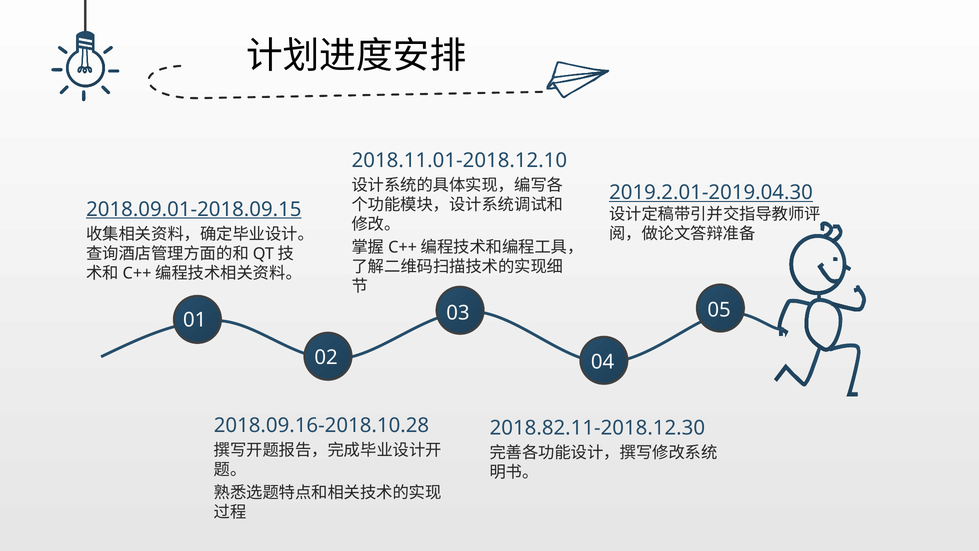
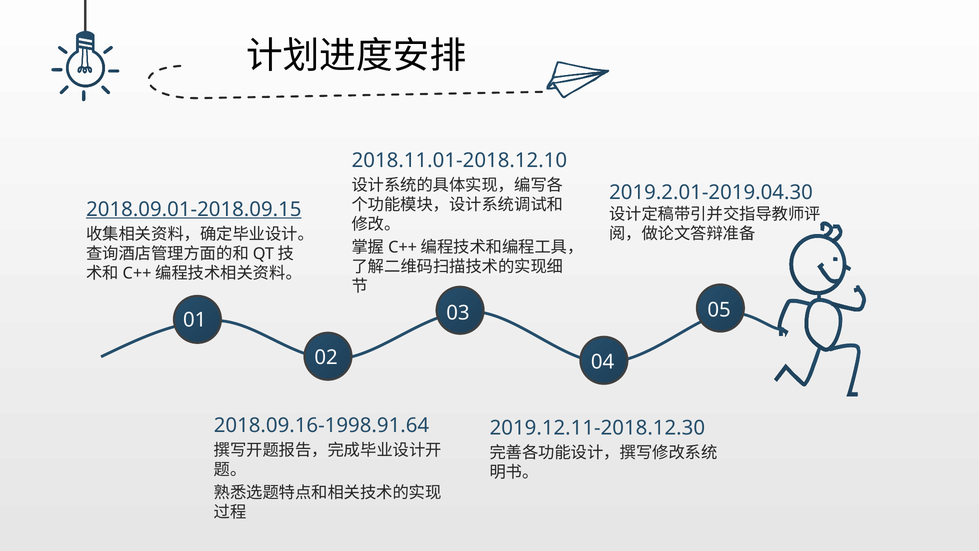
2019.2.01-2019.04.30 underline: present -> none (711, 193)
2018.09.16-2018.10.28: 2018.09.16-2018.10.28 -> 2018.09.16-1998.91.64 (321, 425)
2018.82.11-2018.12.30: 2018.82.11-2018.12.30 -> 2019.12.11-2018.12.30 (597, 428)
